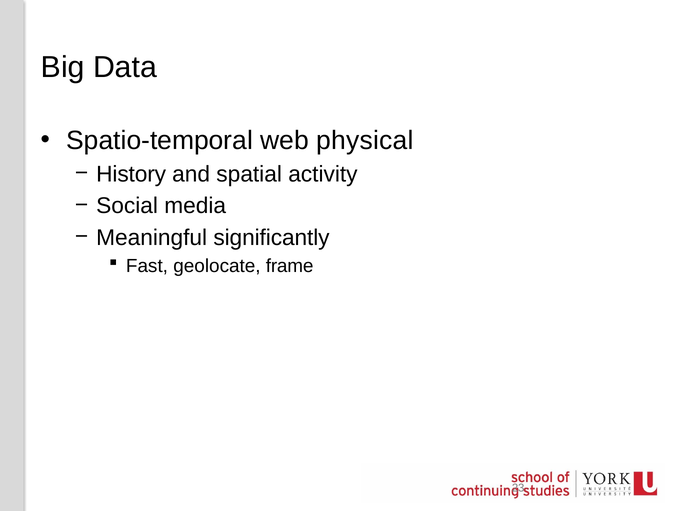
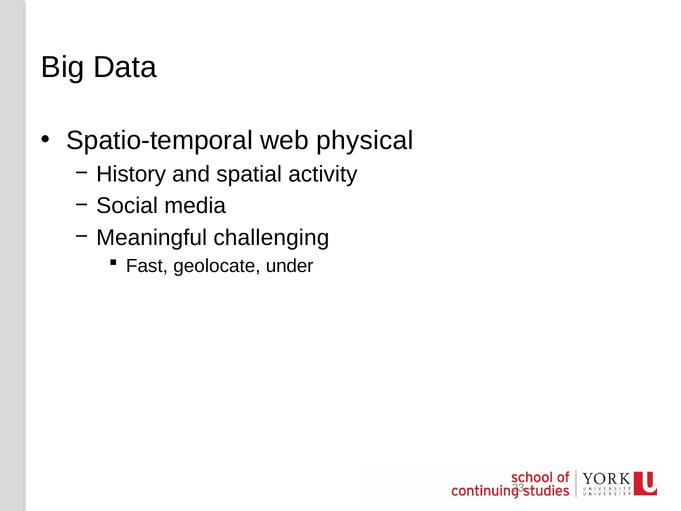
significantly: significantly -> challenging (271, 238)
frame: frame -> under (290, 266)
